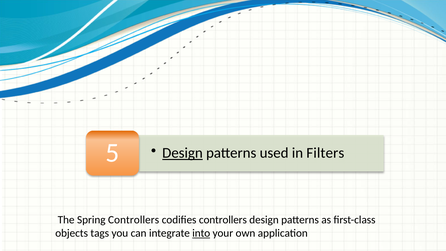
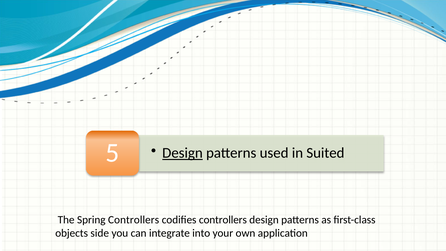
Filters: Filters -> Suited (325, 153)
tags: tags -> side (100, 233)
into underline: present -> none (201, 233)
